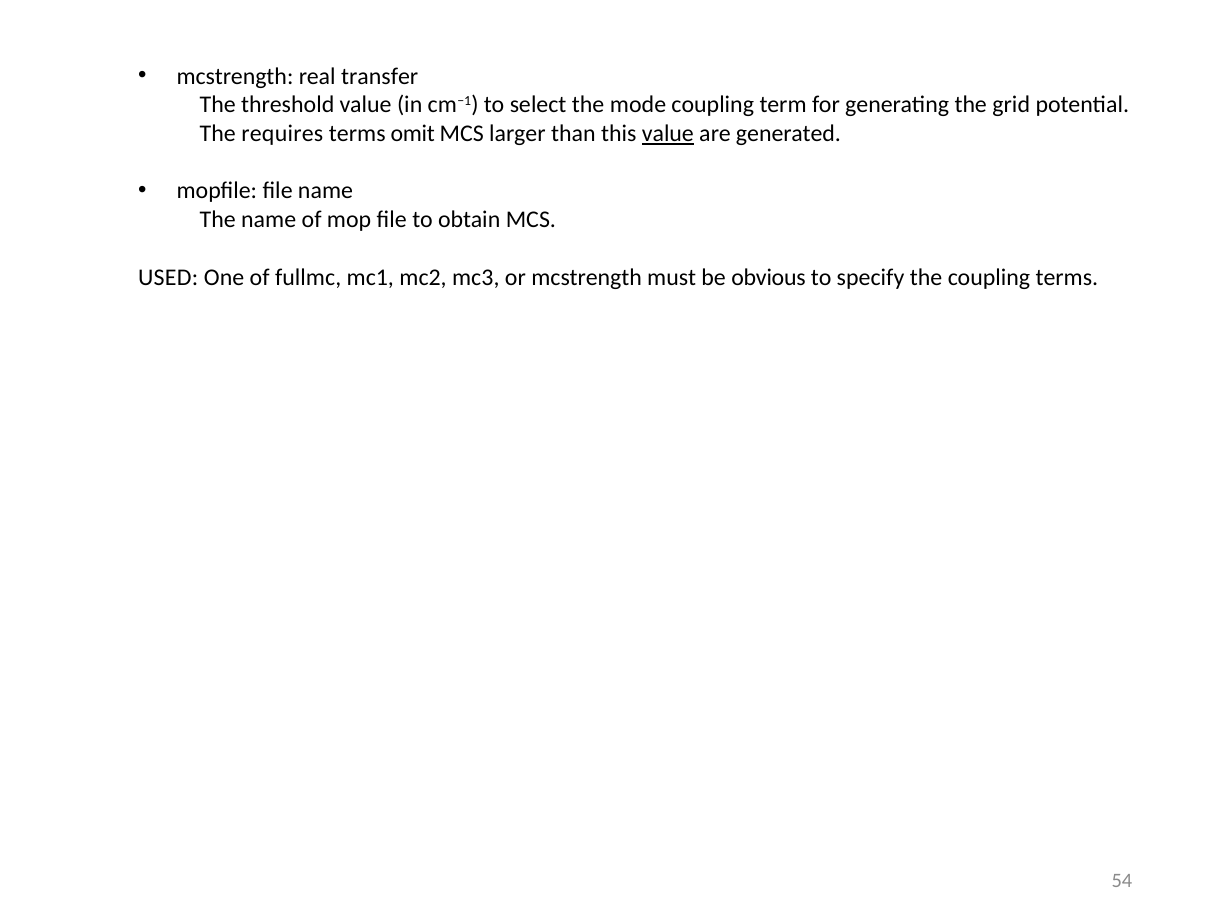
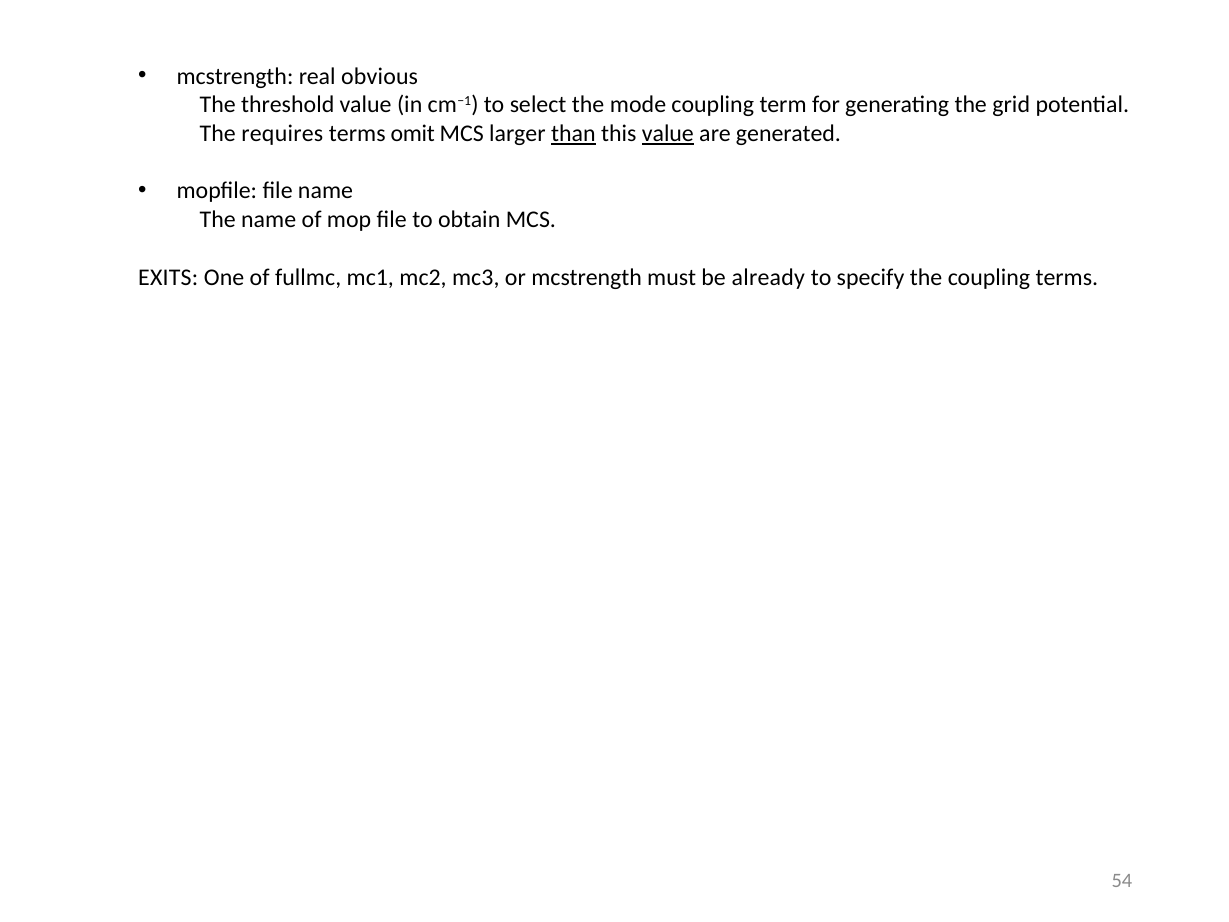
transfer: transfer -> obvious (380, 76)
than underline: none -> present (573, 134)
USED: USED -> EXITS (168, 277)
obvious: obvious -> already (768, 277)
